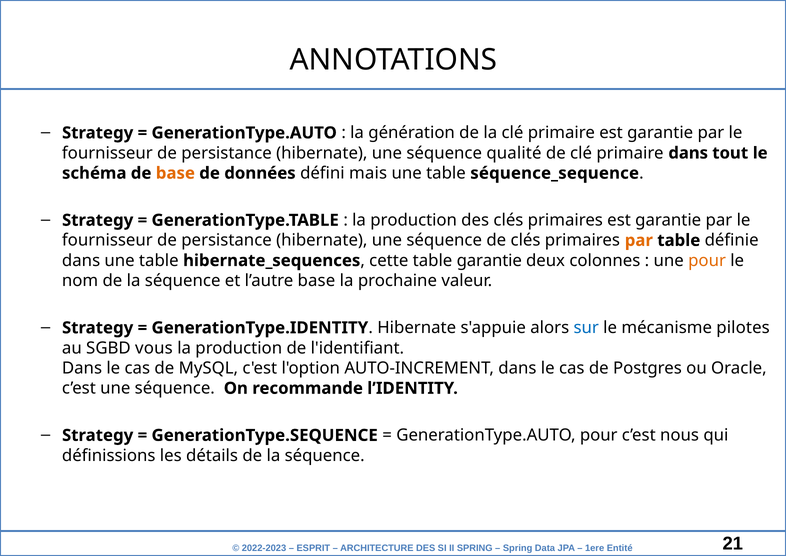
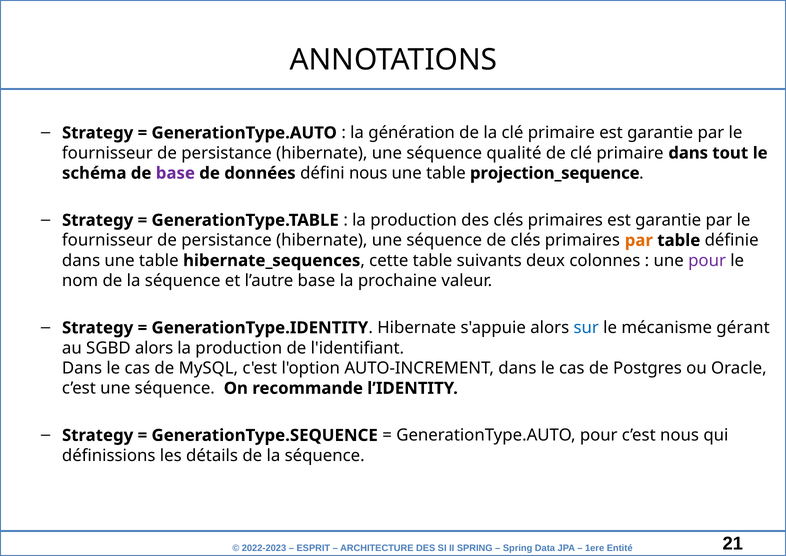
base colour: orange -> purple (175, 173)
défini mais: mais -> nous (368, 173)
séquence_sequence: séquence_sequence -> projection_sequence (555, 173)
table garantie: garantie -> suivants (489, 261)
pour colour: orange -> purple (707, 261)
pilotes: pilotes -> gérant (743, 328)
SGBD vous: vous -> alors (154, 348)
